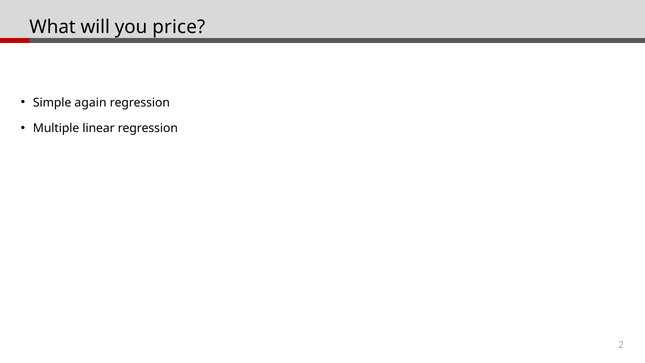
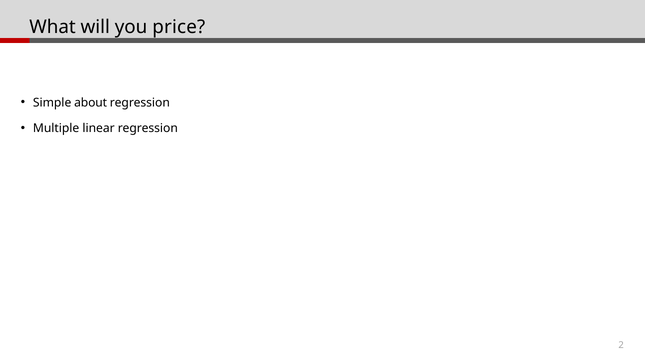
again: again -> about (91, 103)
